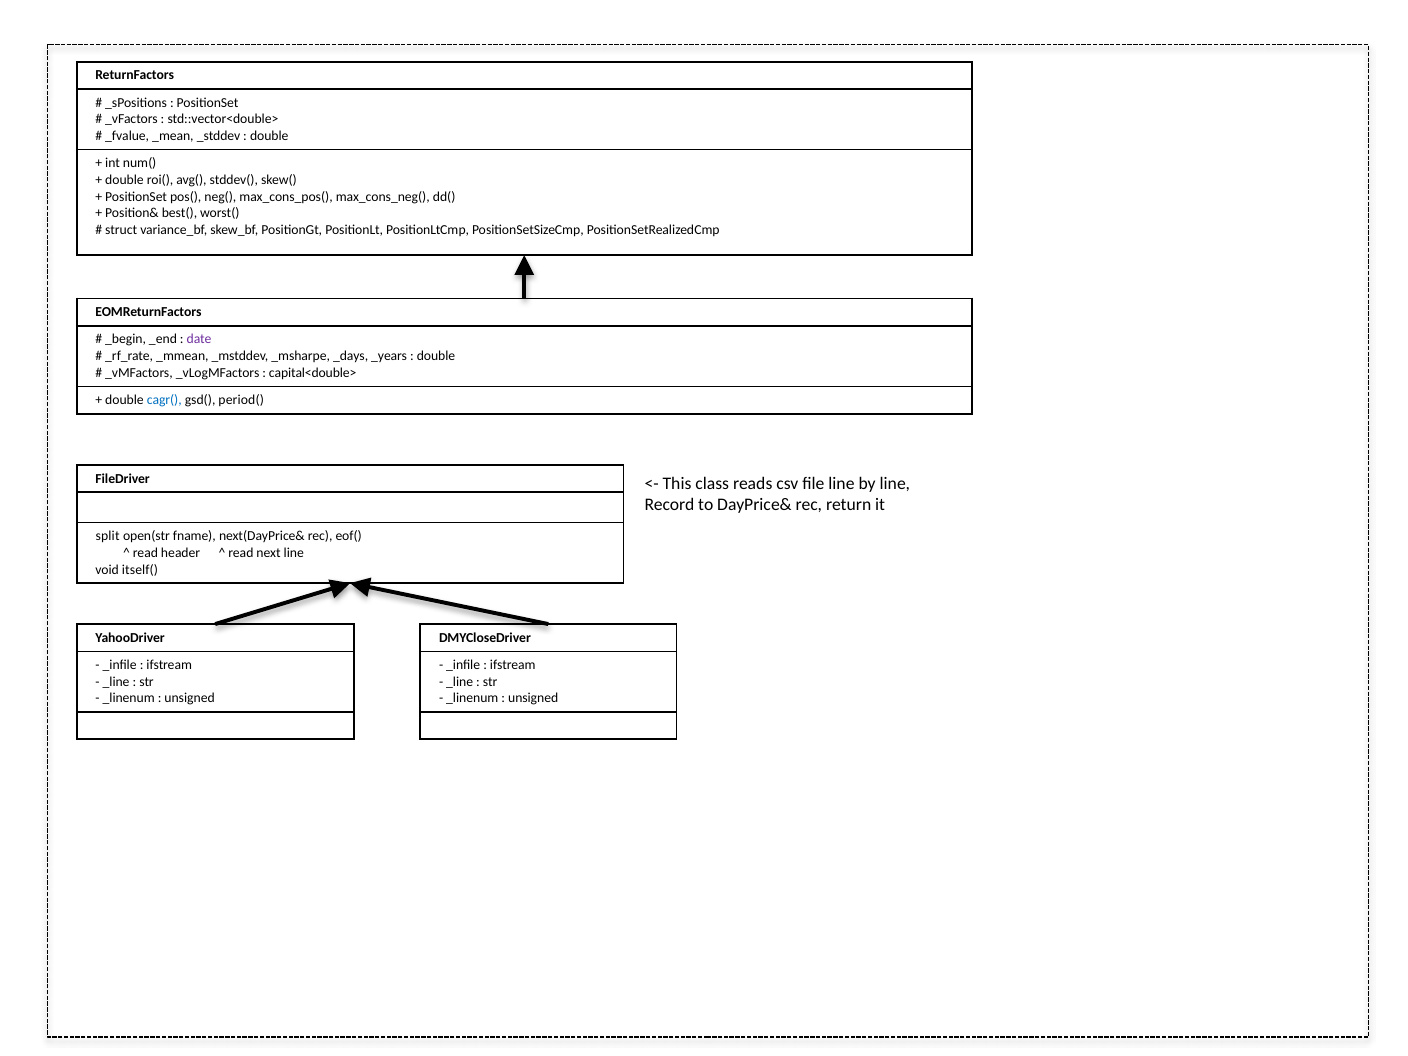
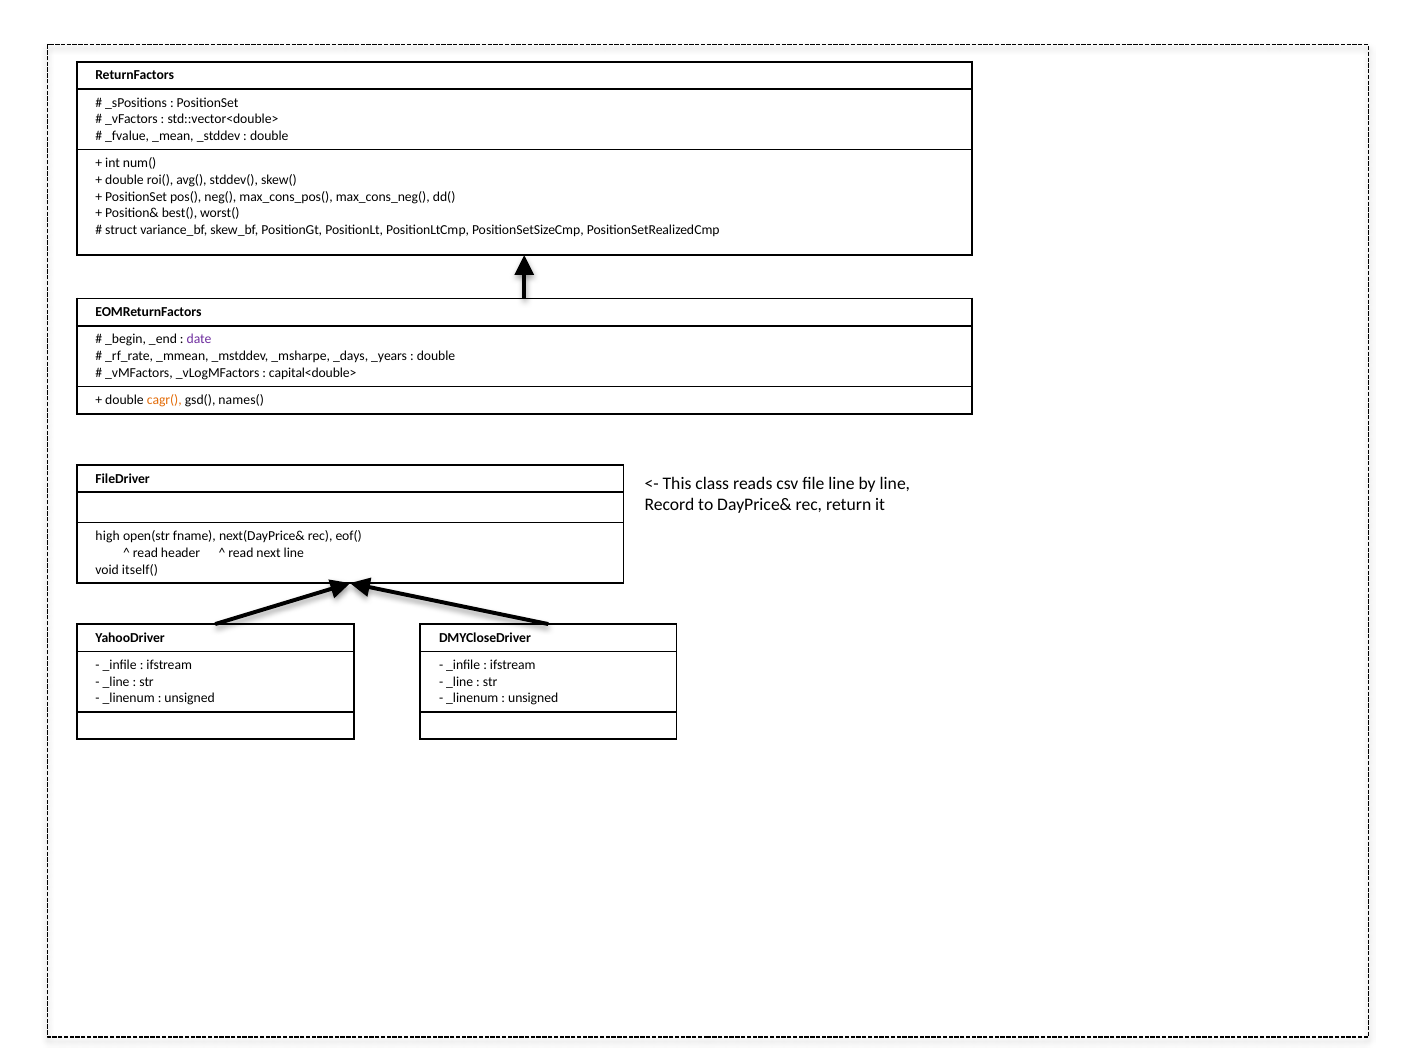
cagr( colour: blue -> orange (164, 400)
period(: period( -> names( (241, 400)
split: split -> high (108, 536)
